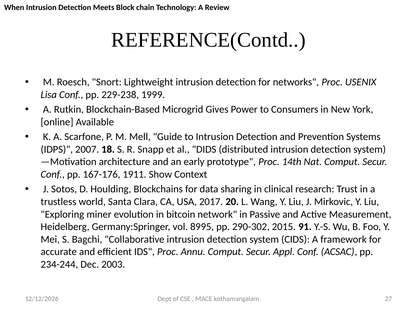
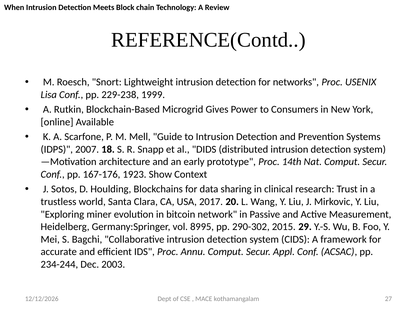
1911: 1911 -> 1923 (135, 174)
91: 91 -> 29 (305, 227)
